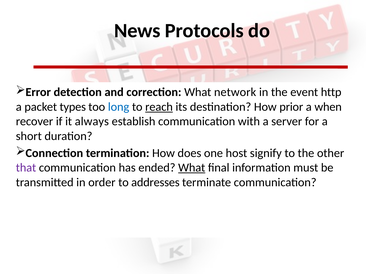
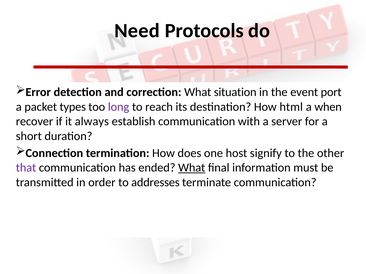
News: News -> Need (137, 31)
network: network -> situation (235, 92)
http: http -> port (331, 92)
long colour: blue -> purple (119, 107)
reach underline: present -> none (159, 107)
prior: prior -> html (291, 107)
